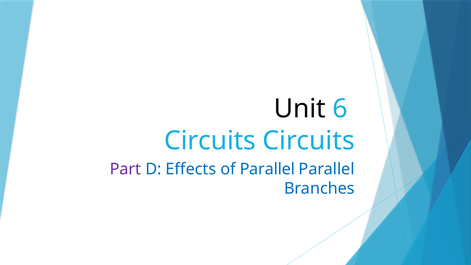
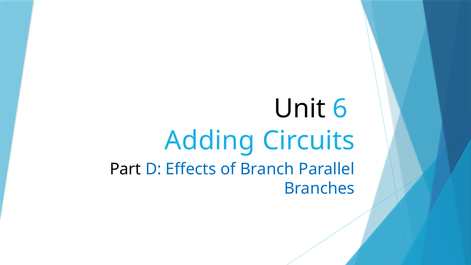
Circuits: Circuits -> Adding (210, 141)
Part colour: purple -> black (125, 169)
of Parallel: Parallel -> Branch (267, 169)
